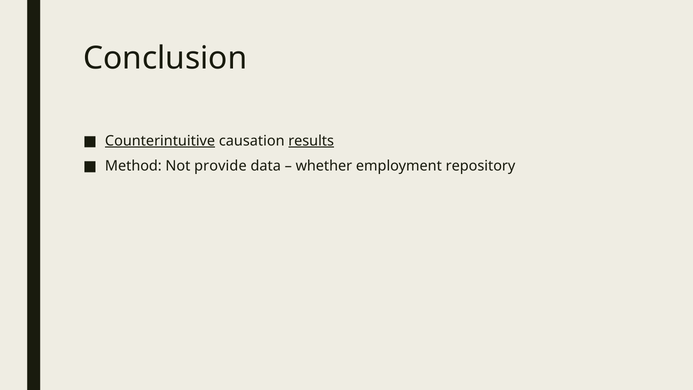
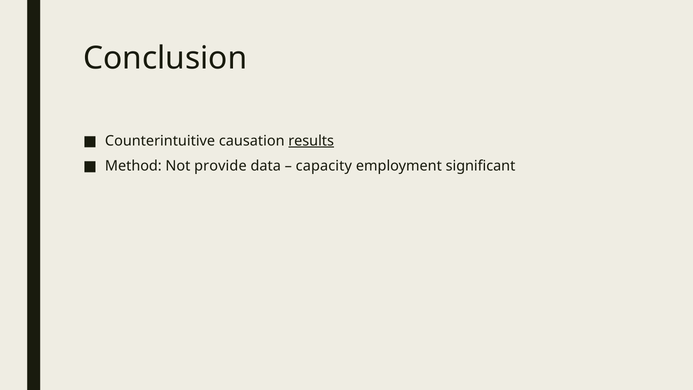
Counterintuitive underline: present -> none (160, 141)
whether: whether -> capacity (324, 166)
repository: repository -> significant (481, 166)
